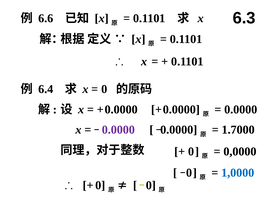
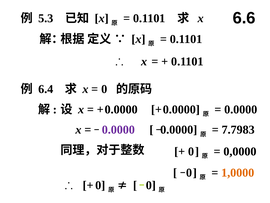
6.3: 6.3 -> 6.6 (244, 18)
6.6: 6.6 -> 5.3 (46, 18)
1.7000: 1.7000 -> 7.7983 (238, 129)
1,0000 colour: blue -> orange (238, 172)
